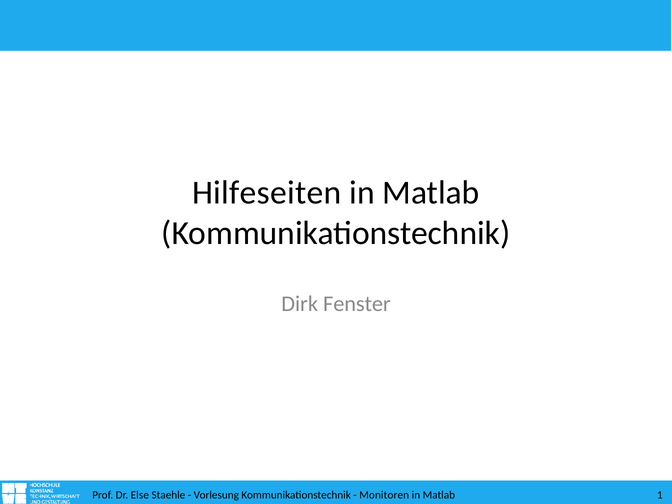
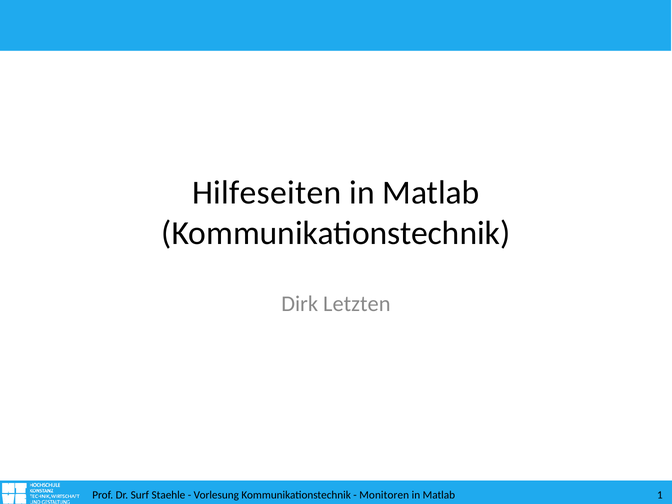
Fenster: Fenster -> Letzten (357, 304)
Else: Else -> Surf (140, 495)
